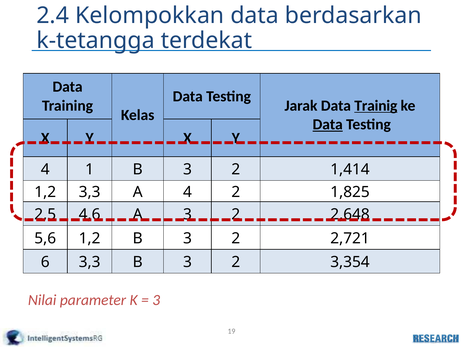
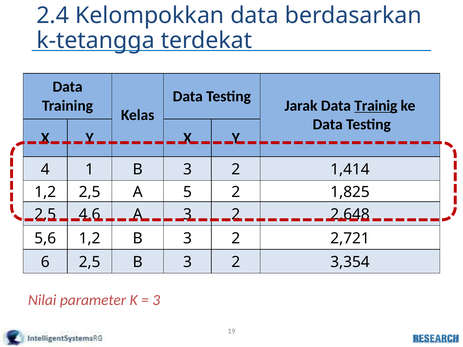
Data underline: present -> none (328, 125)
1,2 3,3: 3,3 -> 2,5 (90, 192)
A 4: 4 -> 5 (187, 192)
6 3,3: 3,3 -> 2,5 (90, 262)
